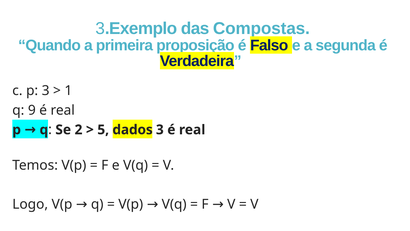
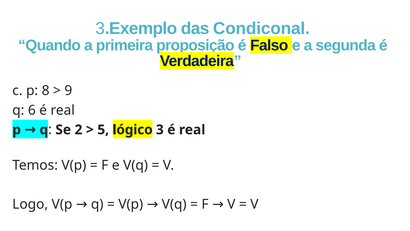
Compostas: Compostas -> Condiconal (261, 29)
p 3: 3 -> 8 (46, 91)
1: 1 -> 9 (68, 91)
9: 9 -> 6 (32, 110)
dados: dados -> lógico (133, 130)
